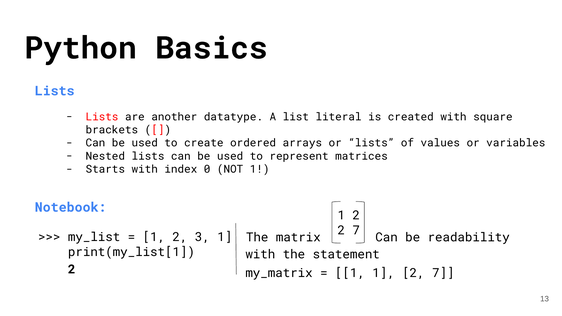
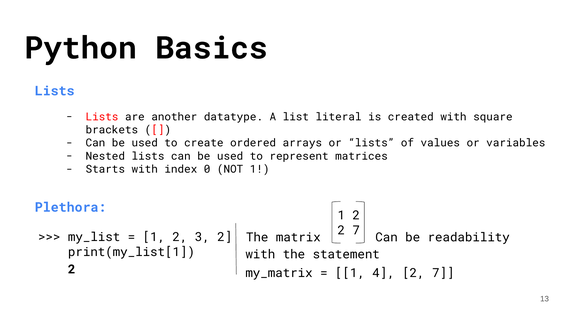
Notebook: Notebook -> Plethora (71, 207)
3 1: 1 -> 2 (225, 237)
1 1: 1 -> 4 (384, 273)
